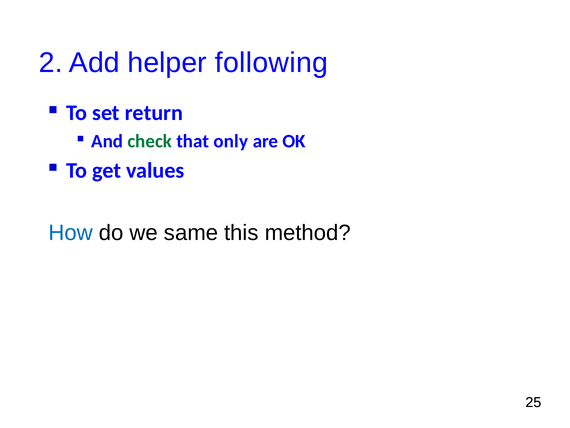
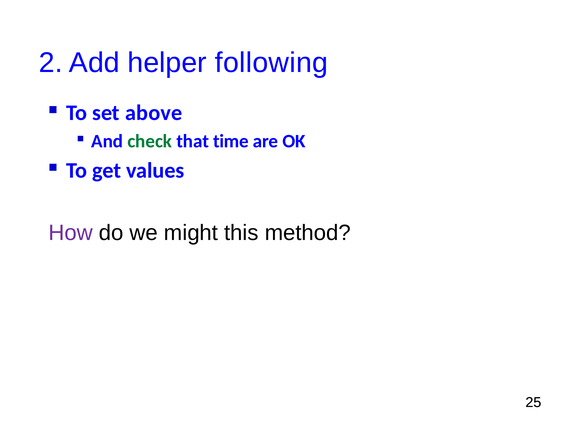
return: return -> above (154, 113)
only: only -> time (231, 141)
How colour: blue -> purple (71, 232)
same: same -> might (191, 232)
